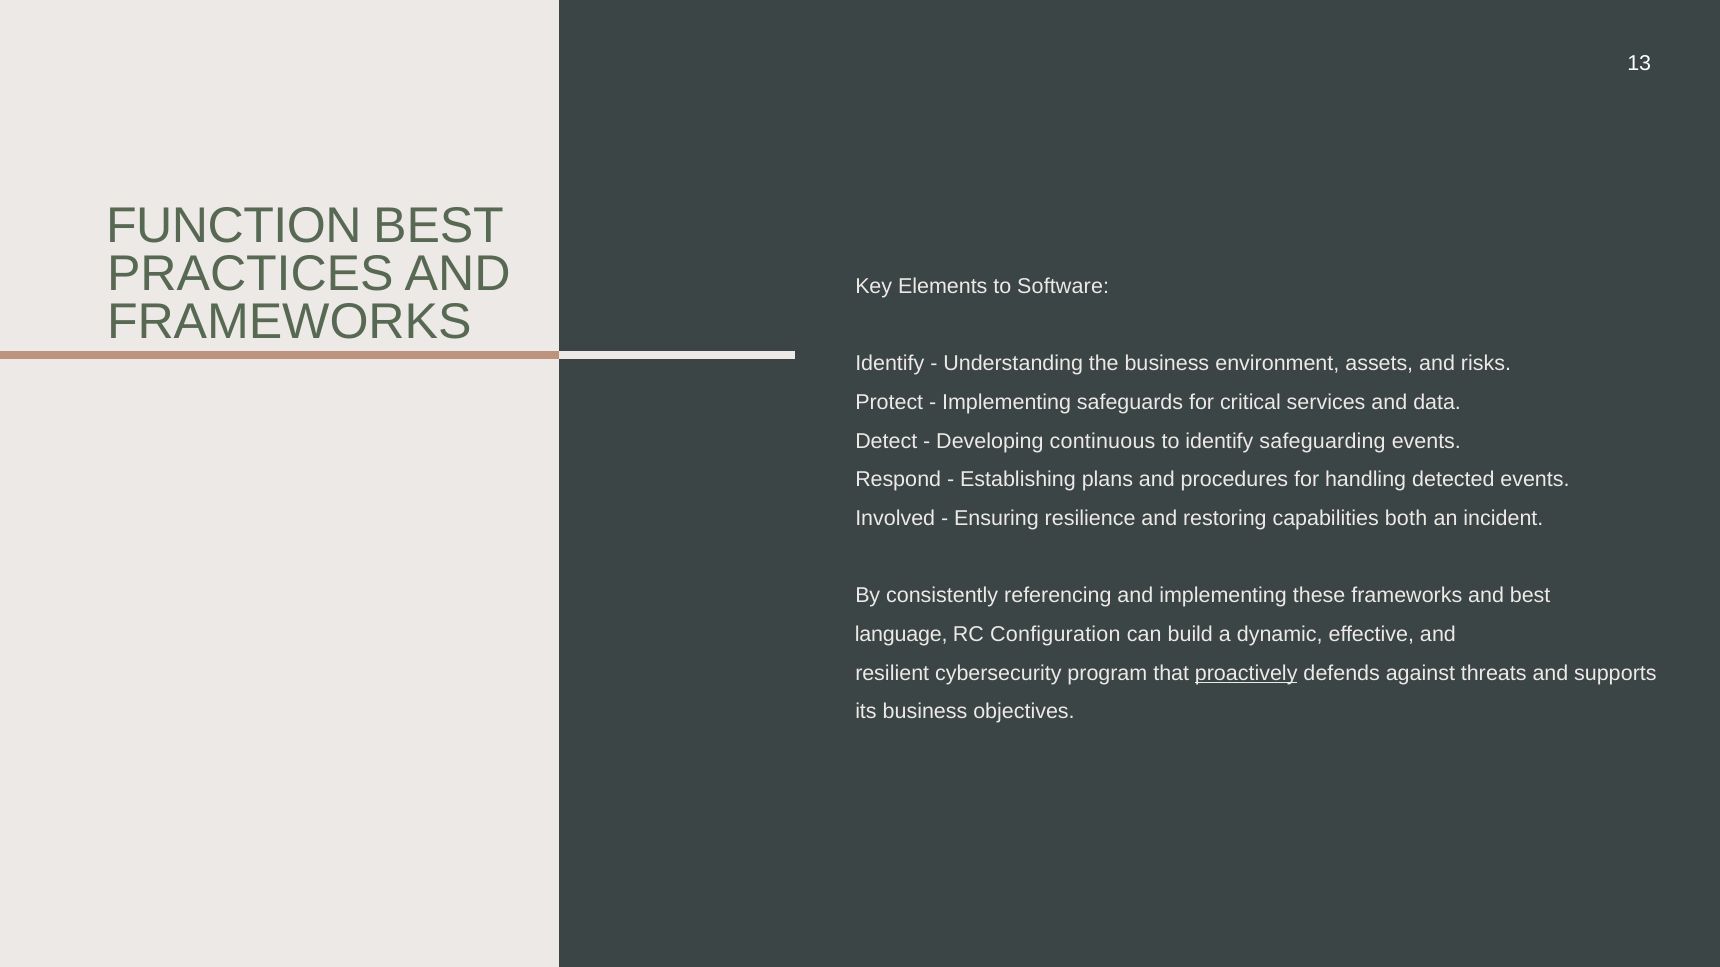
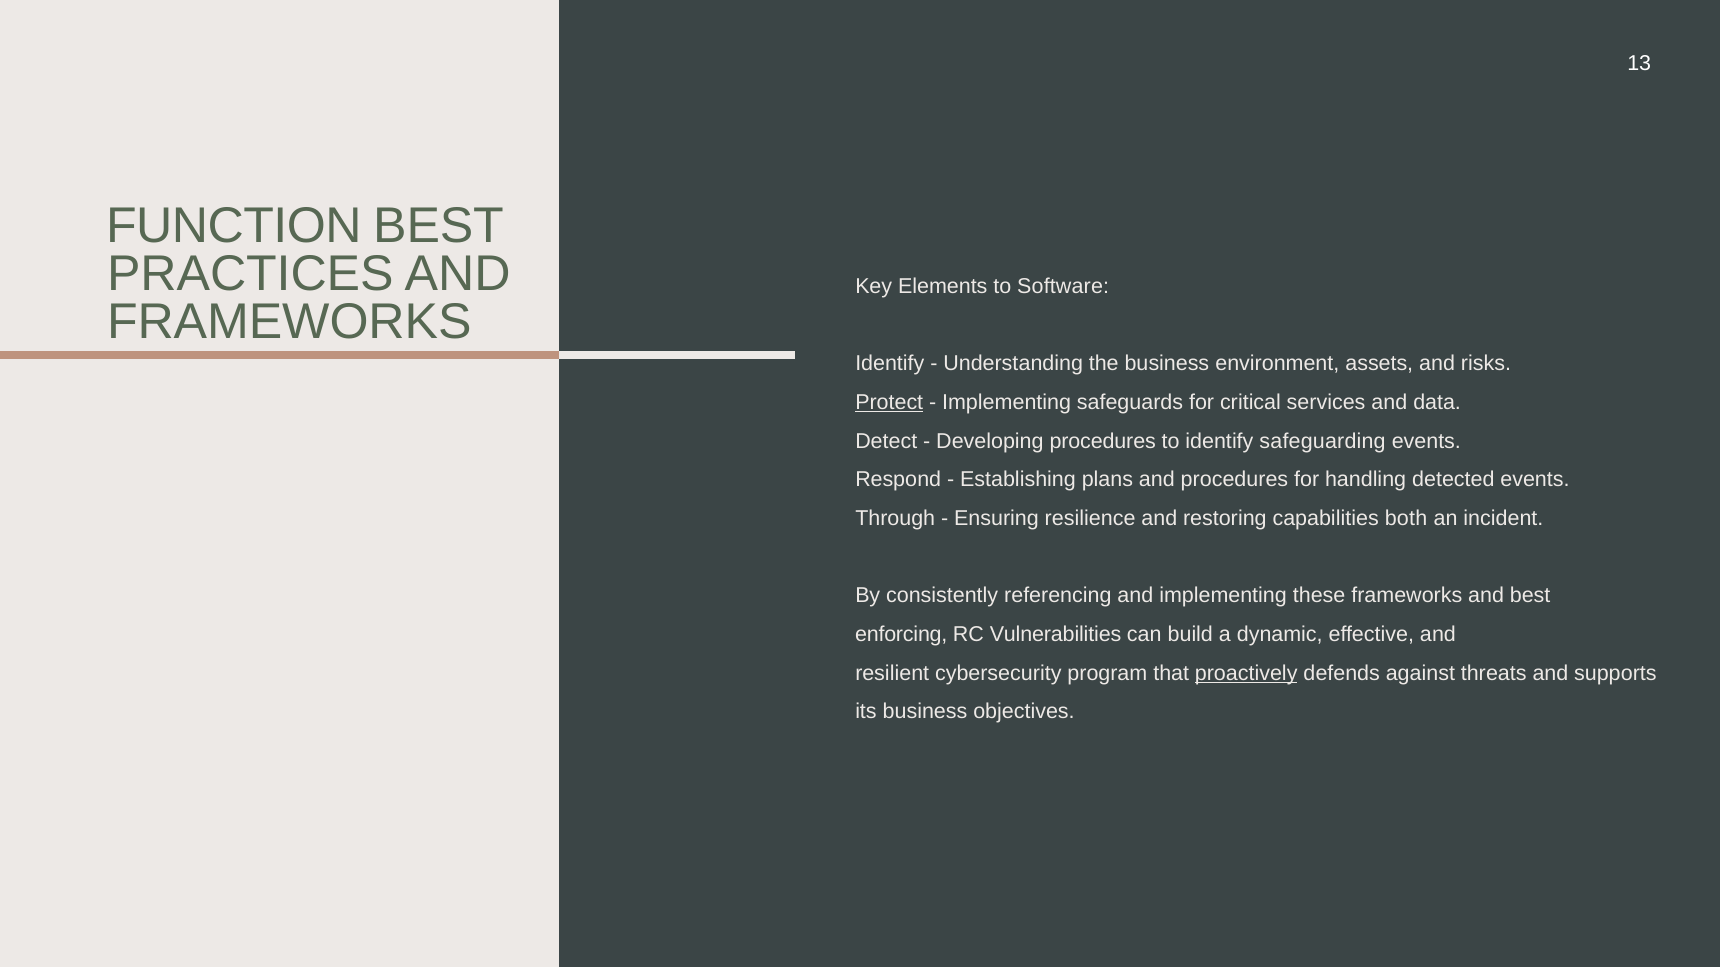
Protect underline: none -> present (889, 403)
Developing continuous: continuous -> procedures (1103, 441)
Involved: Involved -> Through (895, 519)
language: language -> enforcing (901, 635)
Configuration: Configuration -> Vulnerabilities (1056, 635)
